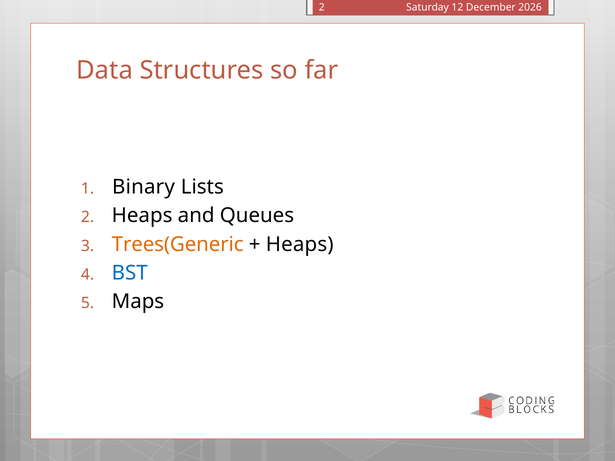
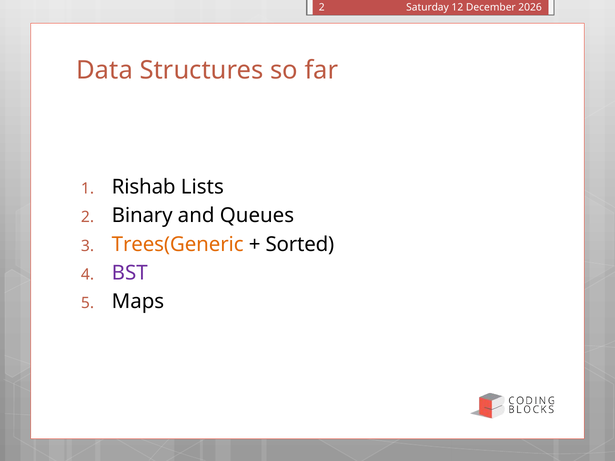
Binary: Binary -> Rishab (144, 187)
2 Heaps: Heaps -> Binary (142, 216)
Heaps: Heaps -> Sorted (300, 244)
BST colour: blue -> purple (130, 273)
